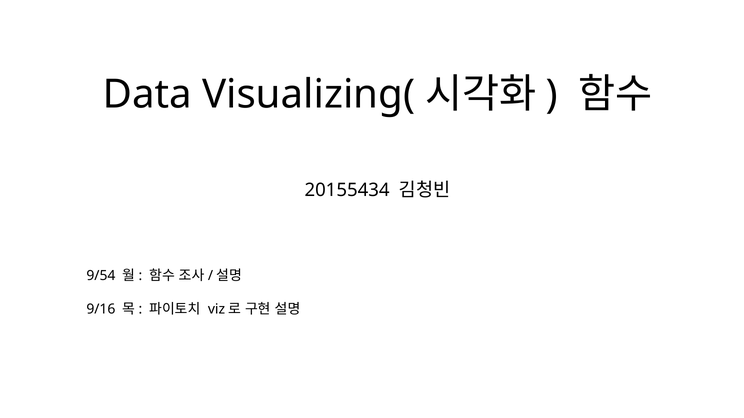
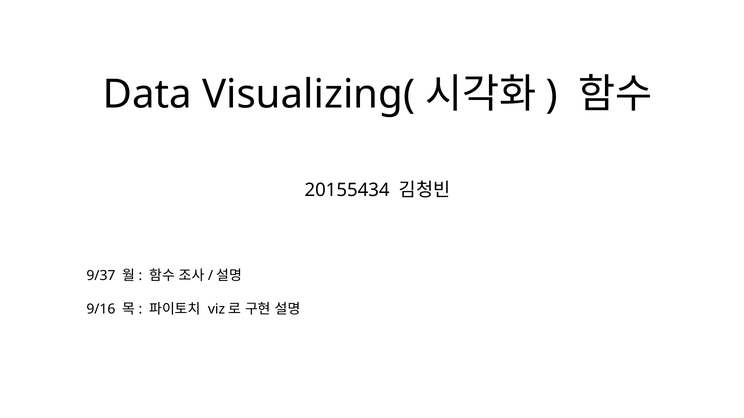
9/54: 9/54 -> 9/37 (101, 276)
